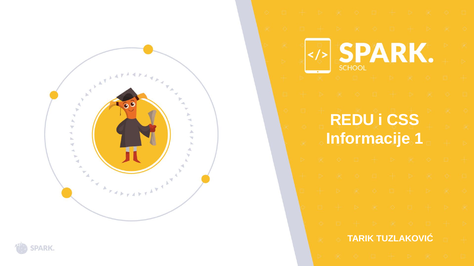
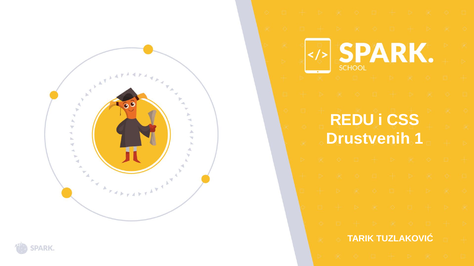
Informacije: Informacije -> Drustvenih (368, 139)
